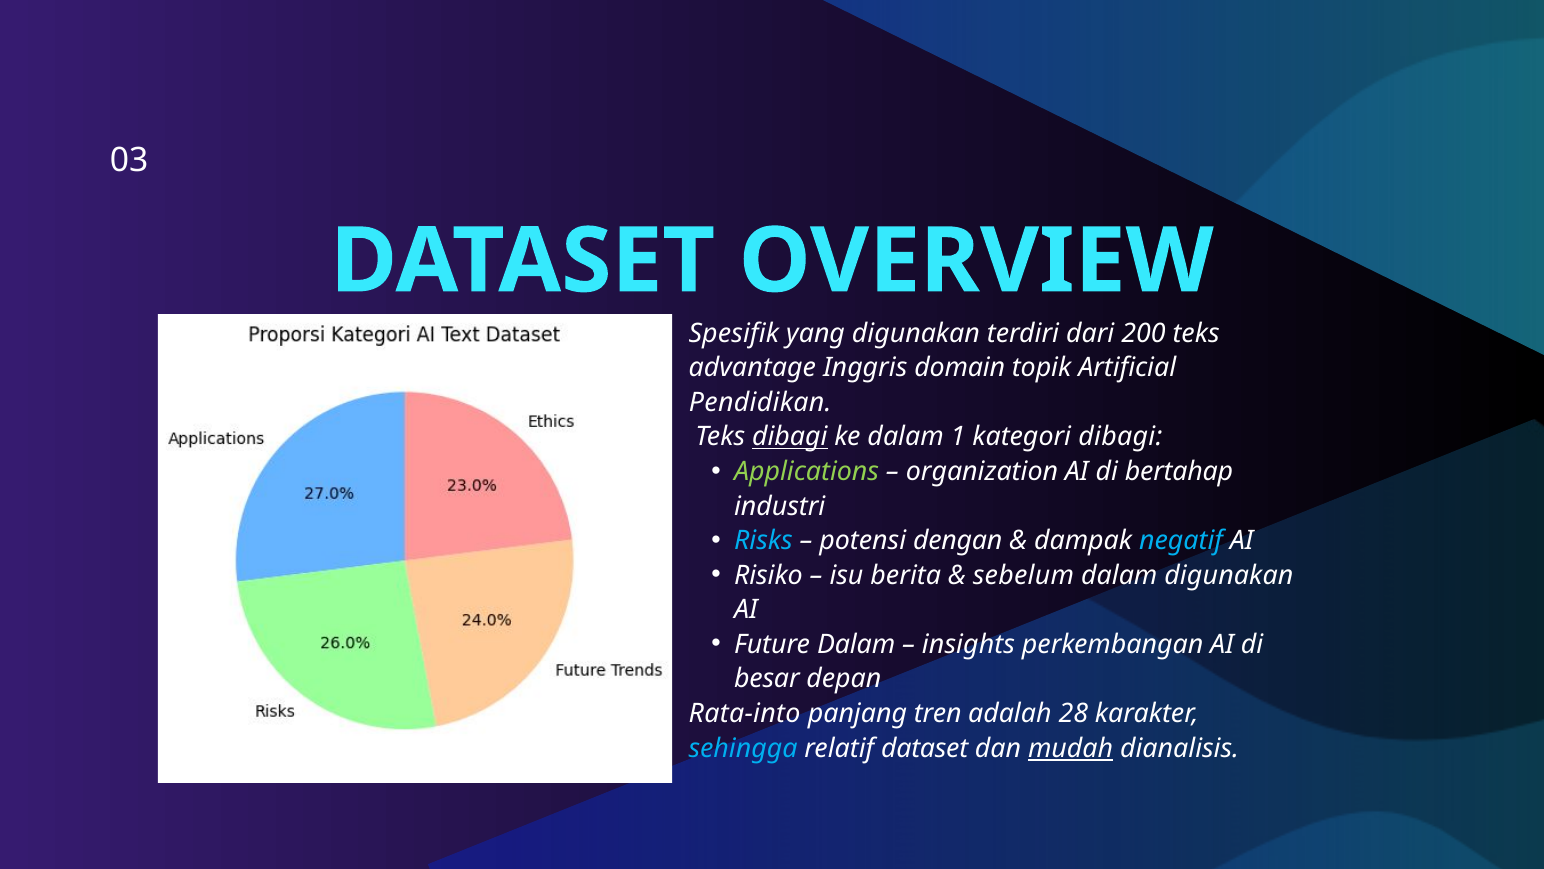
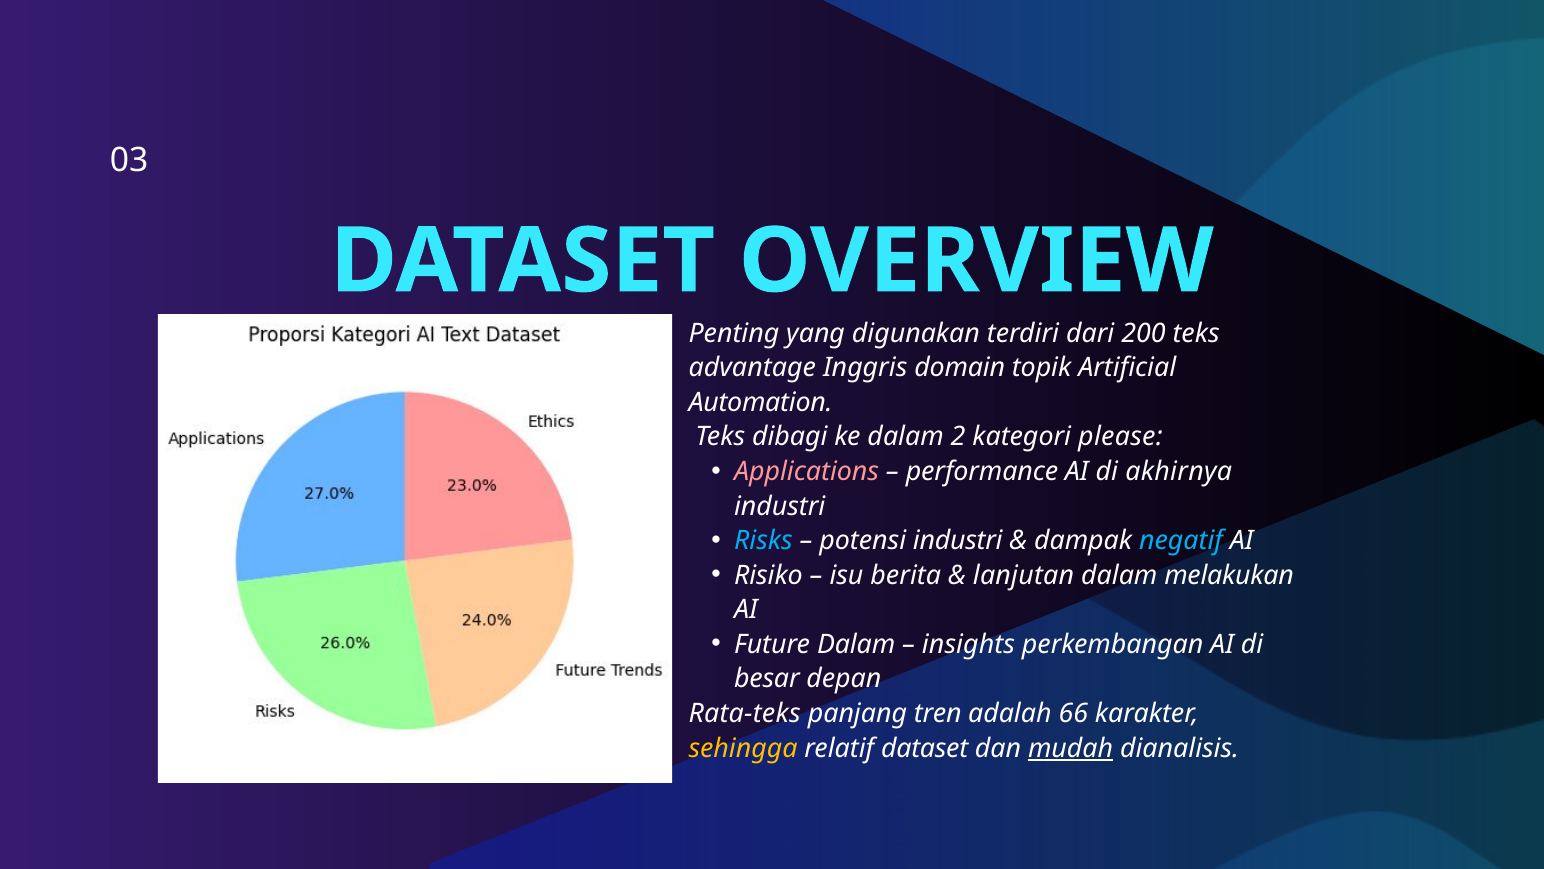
Spesifik: Spesifik -> Penting (734, 333)
Pendidikan: Pendidikan -> Automation (760, 402)
dibagi underline: present -> none (790, 437)
1: 1 -> 2 (958, 437)
kategori dibagi: dibagi -> please (1120, 437)
Applications colour: light green -> pink (807, 471)
organization: organization -> performance (982, 471)
bertahap: bertahap -> akhirnya (1179, 471)
potensi dengan: dengan -> industri (958, 541)
sebelum: sebelum -> lanjutan (1023, 575)
dalam digunakan: digunakan -> melakukan (1229, 575)
Rata-into: Rata-into -> Rata-teks (745, 713)
28: 28 -> 66 (1073, 713)
sehingga colour: light blue -> yellow (743, 748)
